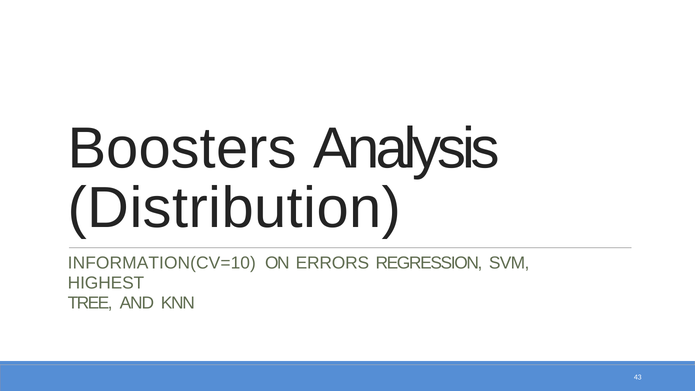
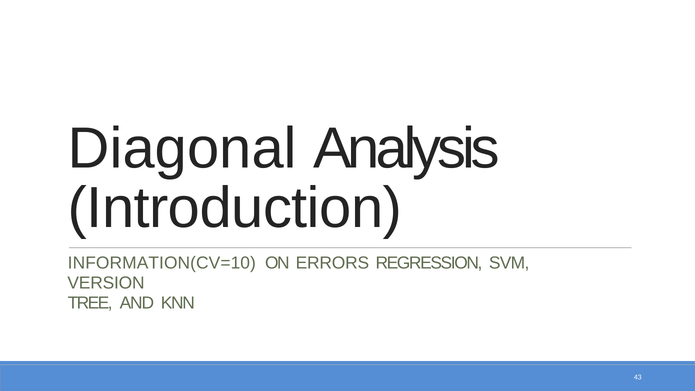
Boosters: Boosters -> Diagonal (182, 149)
Distribution: Distribution -> Introduction (235, 208)
HIGHEST: HIGHEST -> VERSION (106, 283)
